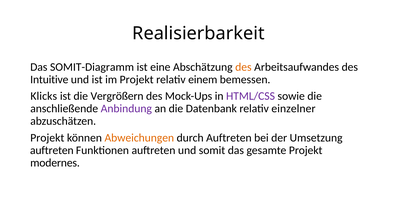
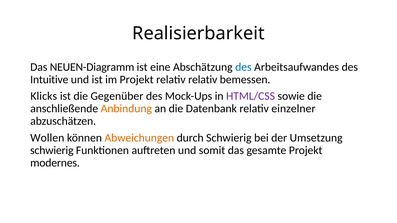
SOMIT-Diagramm: SOMIT-Diagramm -> NEUEN-Diagramm (92, 67)
des colour: orange -> blue (243, 67)
relativ einem: einem -> relativ (203, 80)
Vergrößern: Vergrößern -> Gegenüber (117, 96)
Anbindung colour: purple -> orange (126, 109)
Projekt: Projekt -> Wollen (47, 138)
durch Auftreten: Auftreten -> Schwierig (229, 138)
auftreten: auftreten -> schwierig (52, 150)
